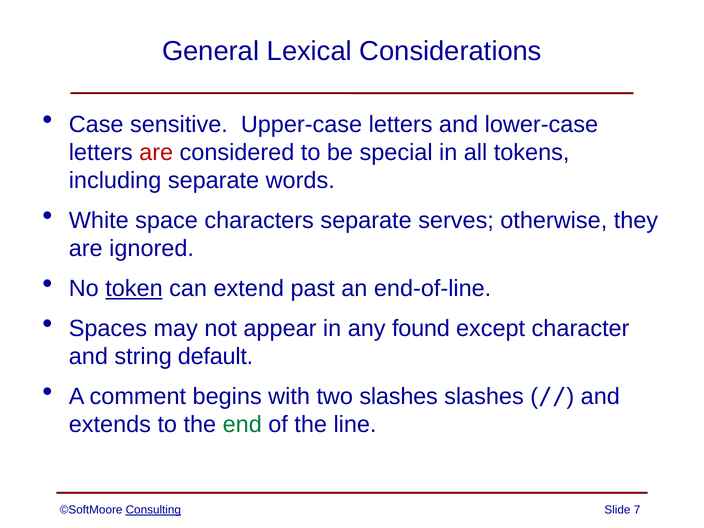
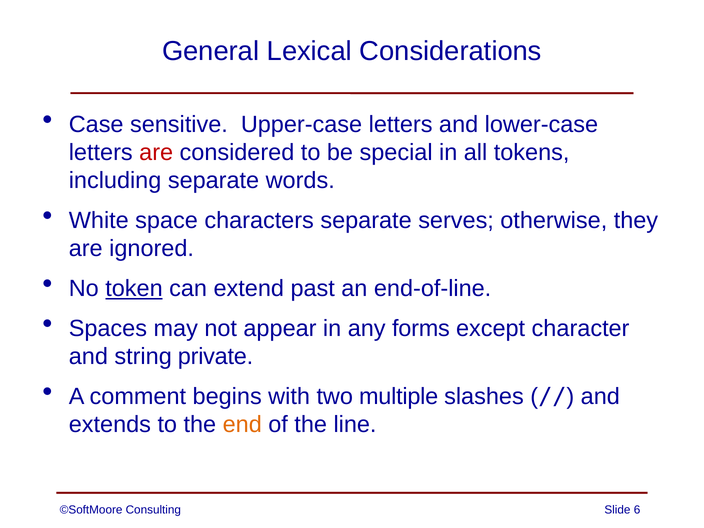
found: found -> forms (421, 328)
default: default -> private (216, 357)
two slashes: slashes -> multiple (399, 396)
end colour: green -> orange (242, 425)
Consulting underline: present -> none (153, 510)
7: 7 -> 6 (637, 510)
